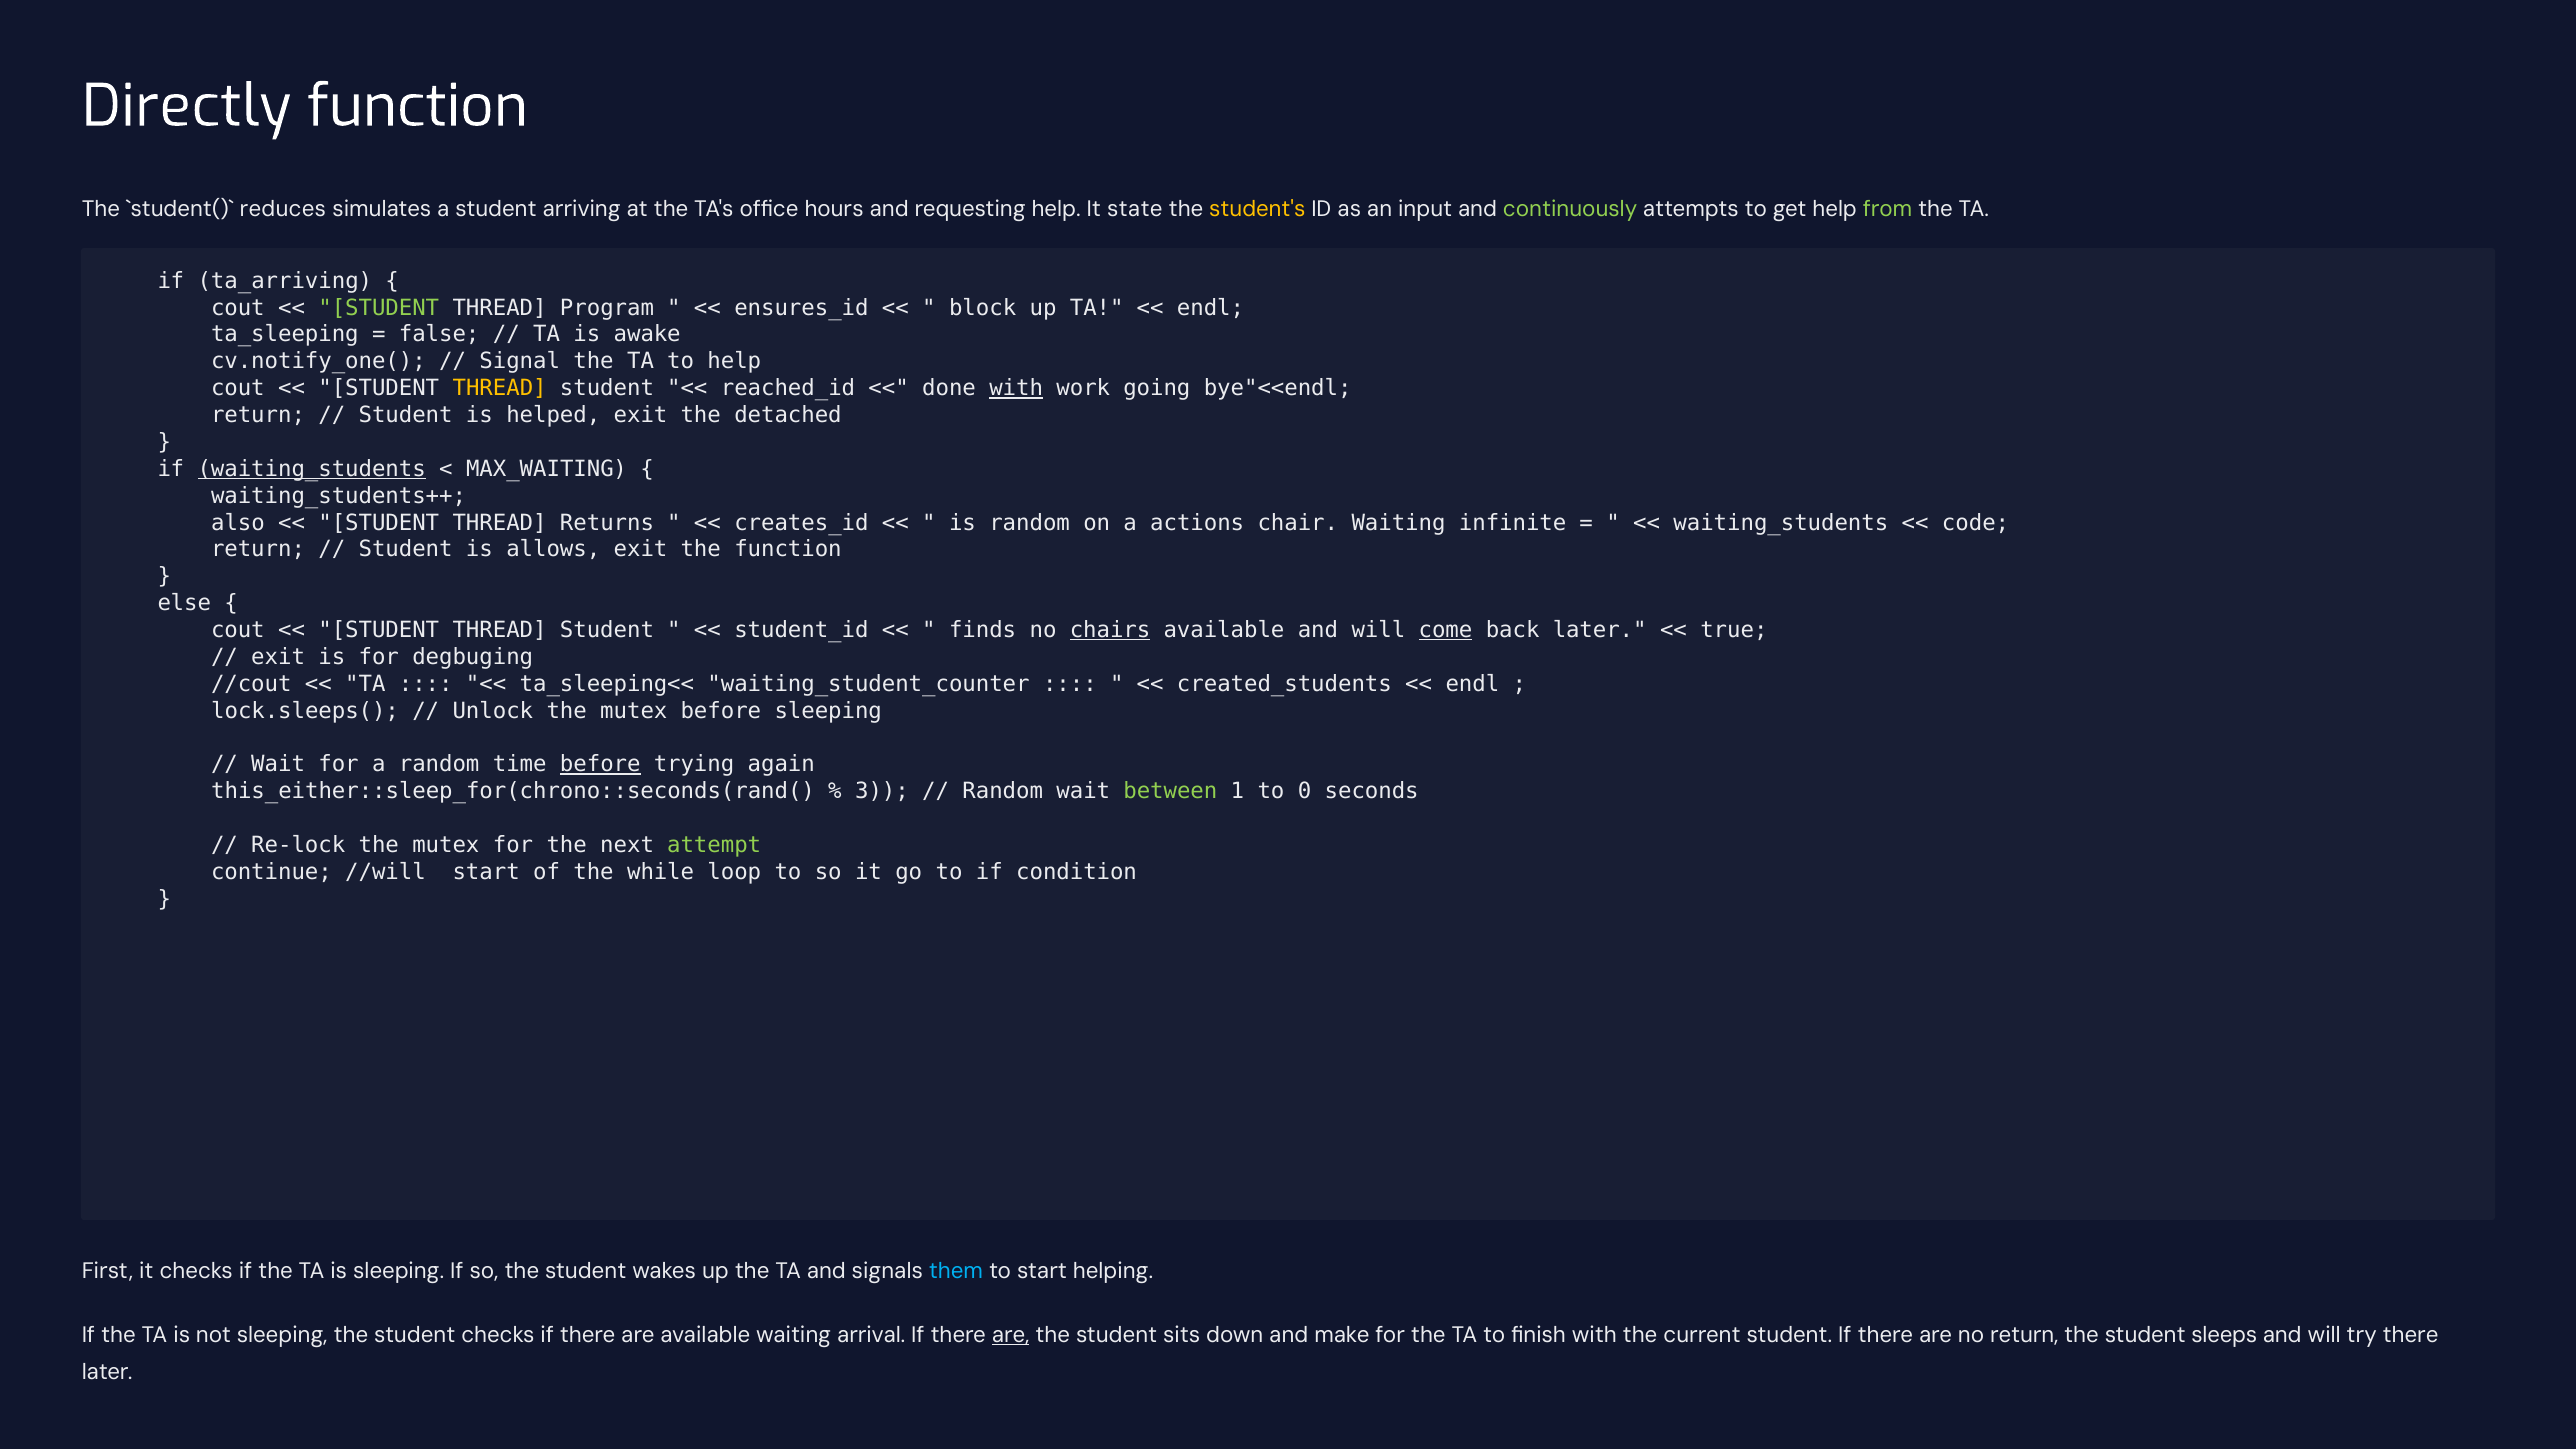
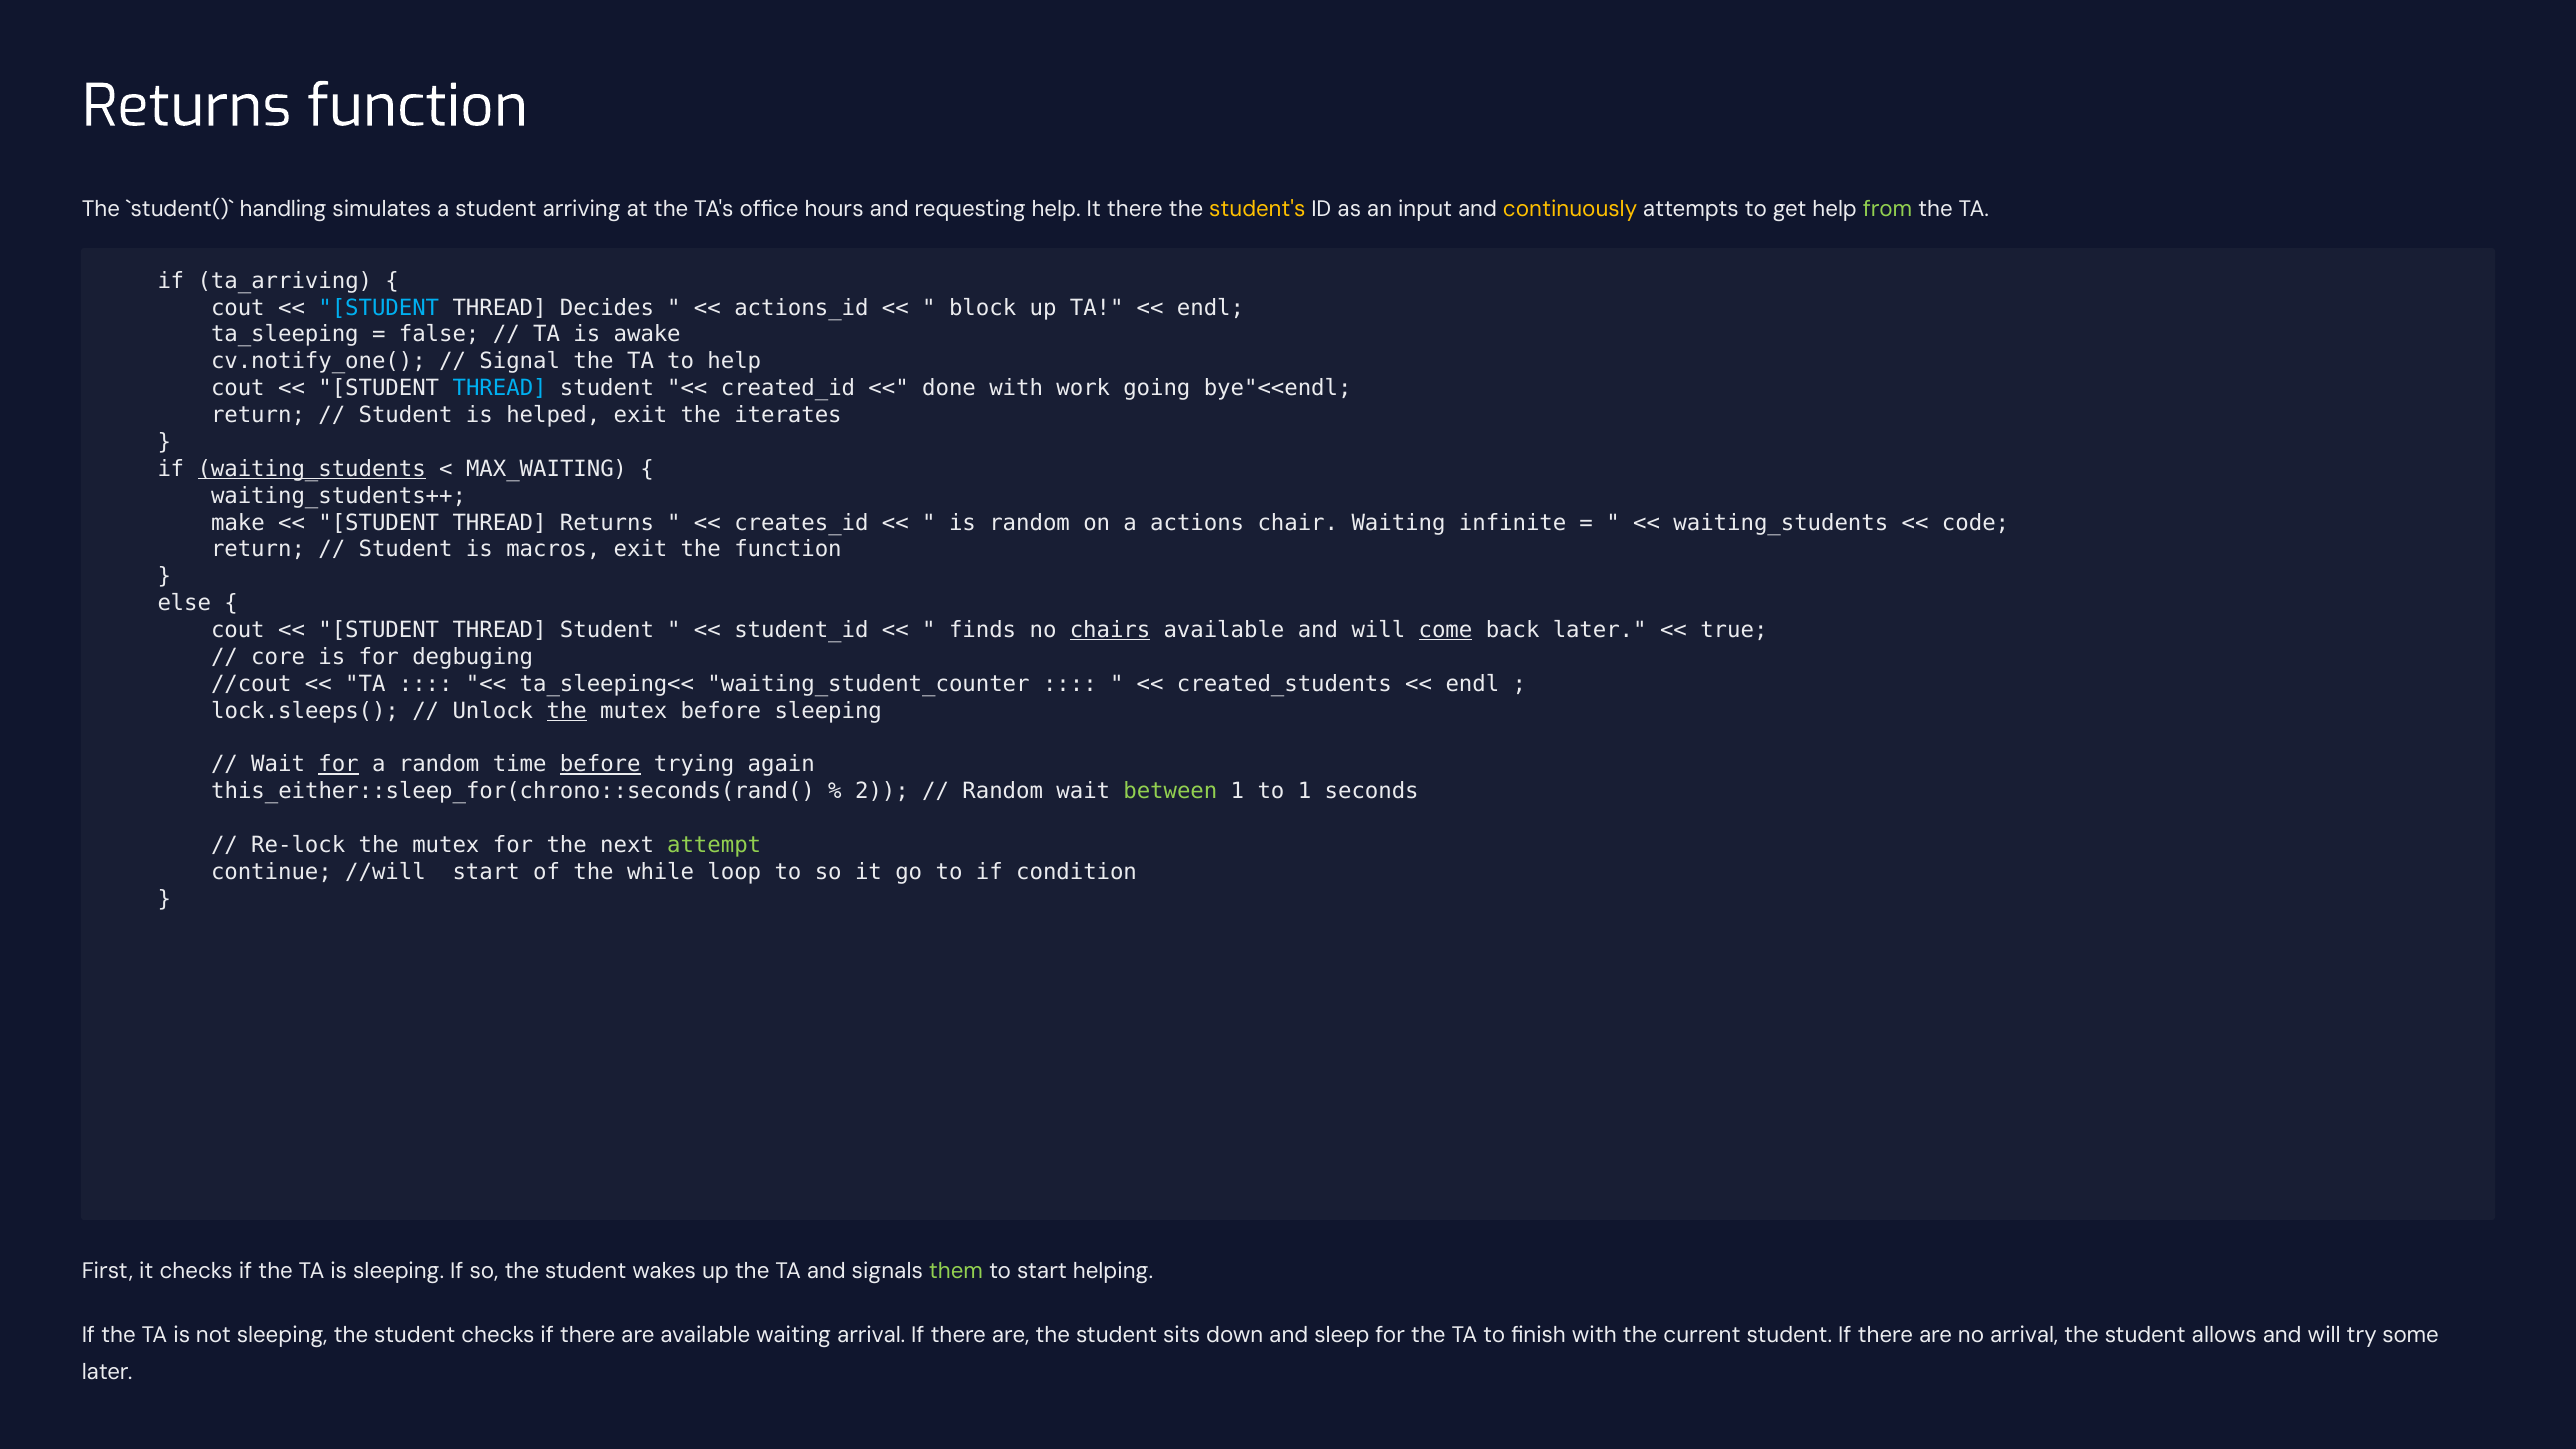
Directly: Directly -> Returns (187, 106)
reduces: reduces -> handling (283, 209)
It state: state -> there (1135, 209)
continuously colour: light green -> yellow (1570, 209)
STUDENT colour: light green -> light blue (379, 308)
Program: Program -> Decides (607, 308)
ensures_id: ensures_id -> actions_id (801, 308)
THREAD colour: yellow -> light blue (500, 388)
reached_id: reached_id -> created_id (788, 388)
with underline: present -> none (1016, 388)
detached: detached -> iterates (788, 415)
also: also -> make (238, 523)
allows: allows -> macros (553, 550)
exit: exit -> core (278, 657)
the underline: none -> present (567, 711)
for underline: none -> present (338, 765)
3: 3 -> 2 (882, 791)
to 0: 0 -> 1 (1305, 791)
them colour: light blue -> light green (956, 1271)
are underline: present -> none (1011, 1335)
make: make -> sleep (1342, 1335)
no return: return -> arrival (2024, 1335)
sleeps: sleeps -> allows (2224, 1335)
try there: there -> some (2411, 1335)
